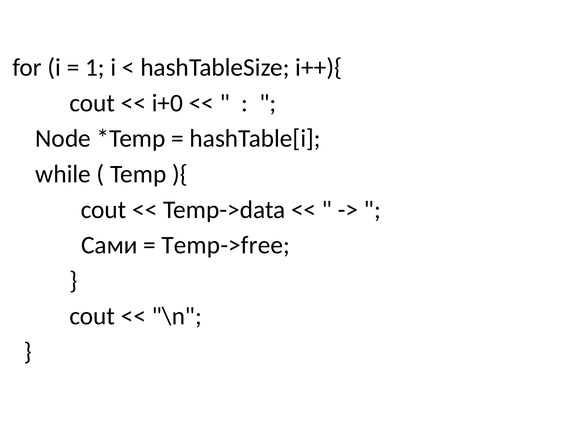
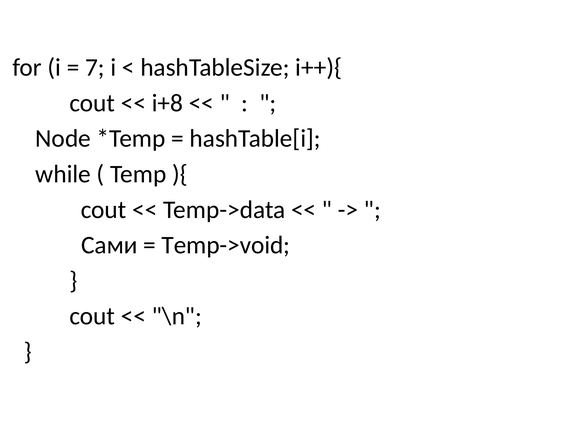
1: 1 -> 7 (95, 67)
i+0: i+0 -> i+8 (167, 103)
Temp->free: Temp->free -> Temp->void (226, 245)
